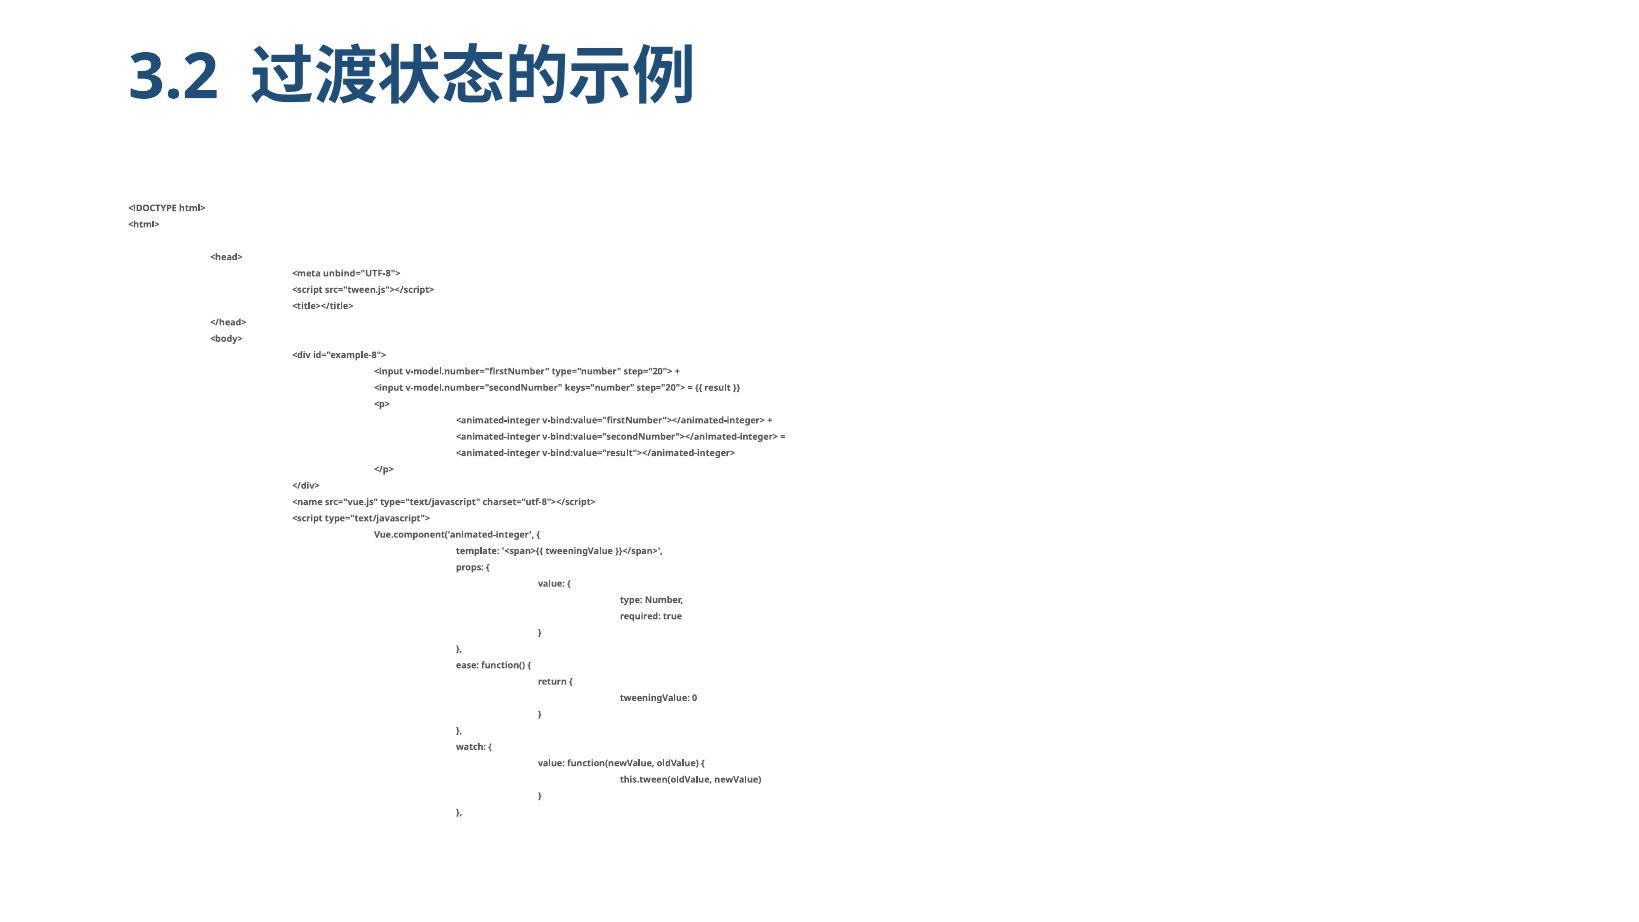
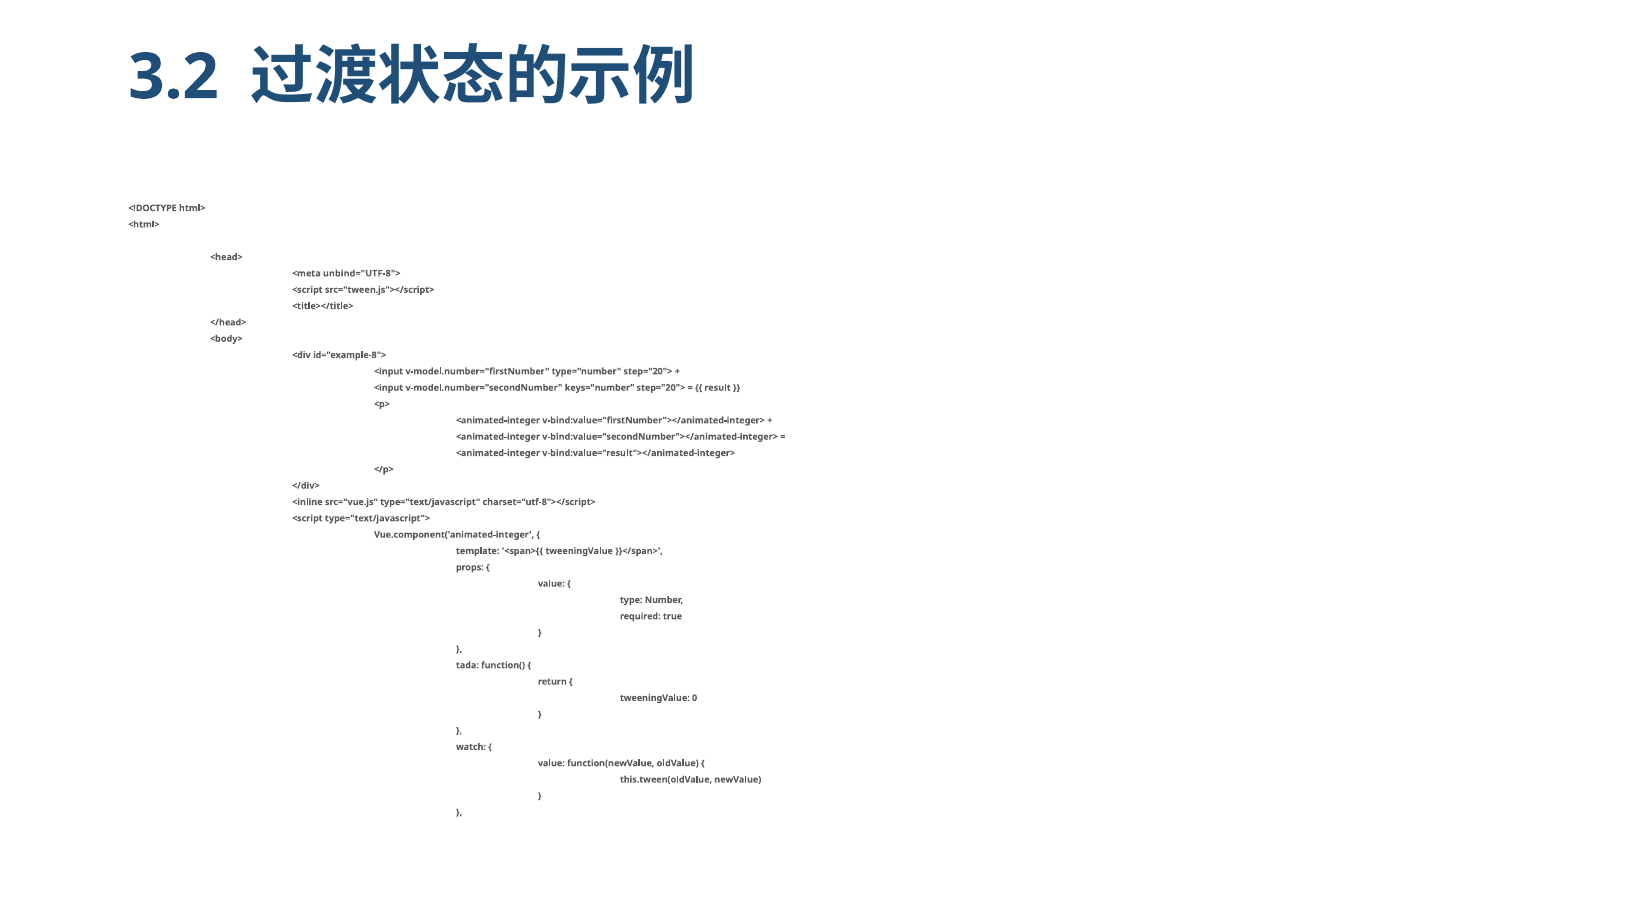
<name: <name -> <inline (307, 502)
ease: ease -> tada (467, 665)
